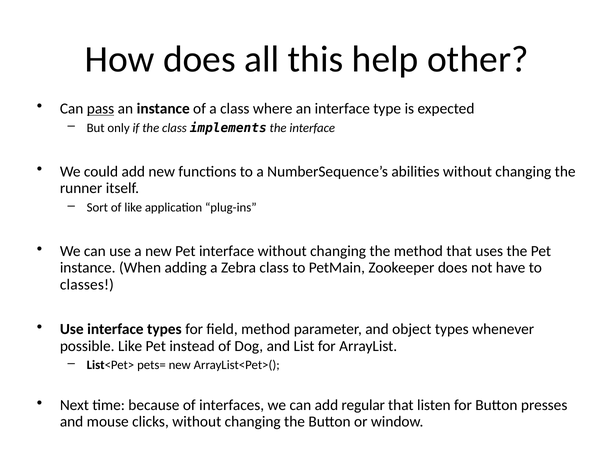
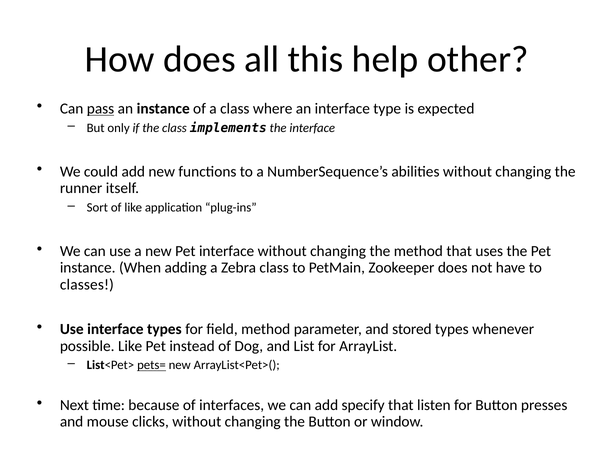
object: object -> stored (412, 329)
pets= underline: none -> present (151, 365)
regular: regular -> specify (363, 405)
